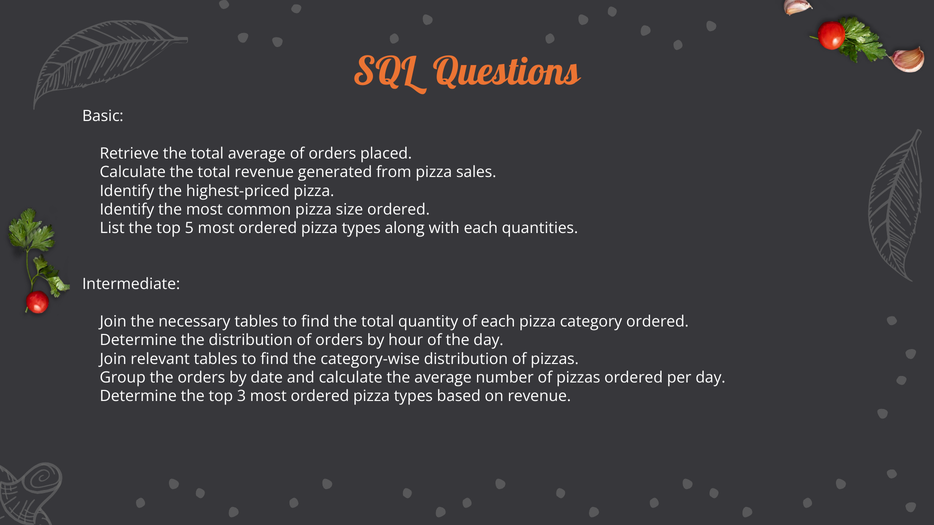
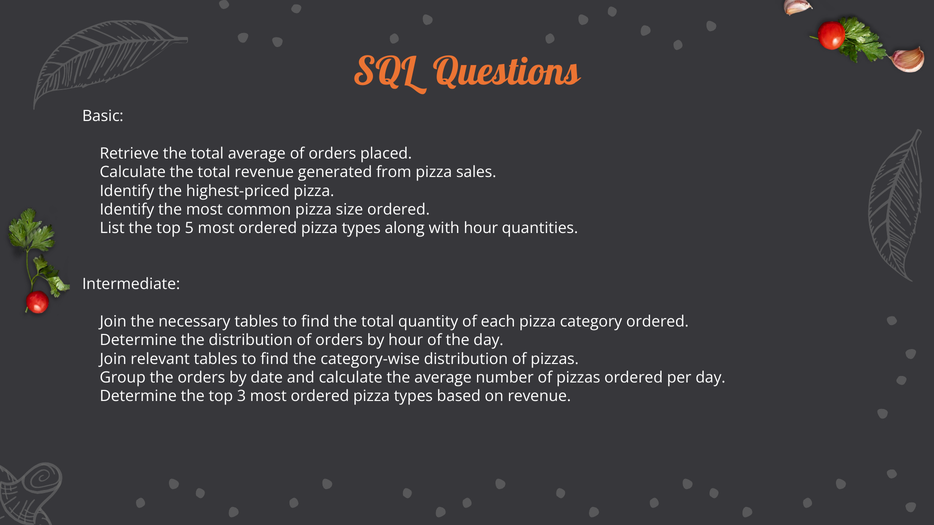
with each: each -> hour (481, 228)
